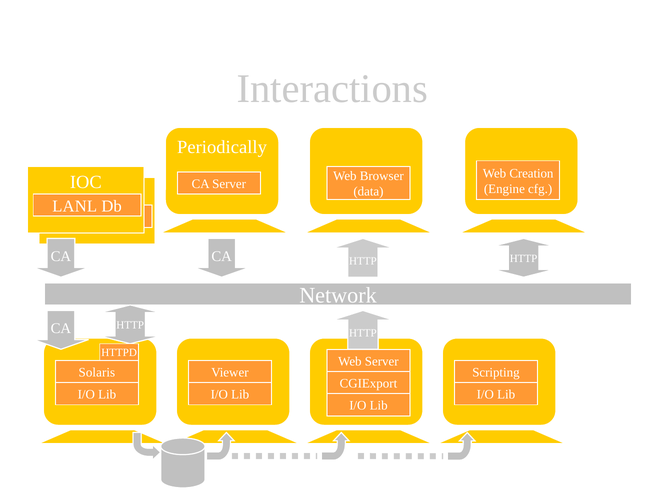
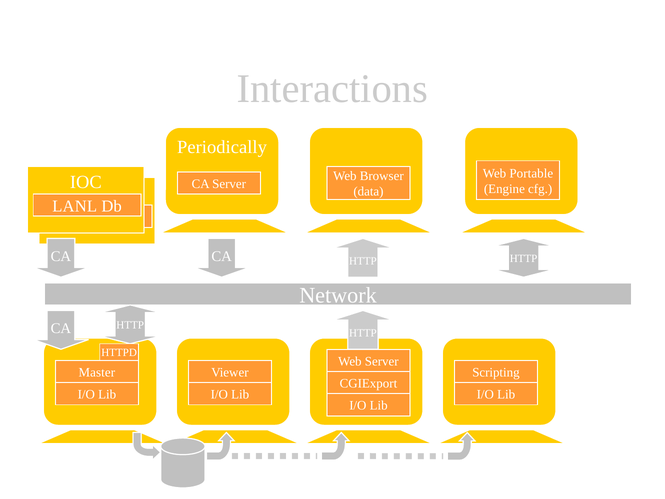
Creation: Creation -> Portable (531, 173)
Solaris: Solaris -> Master (97, 372)
